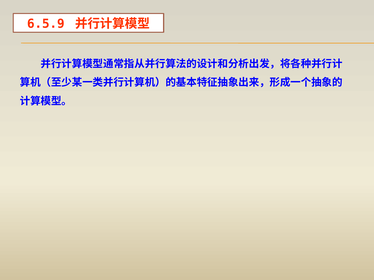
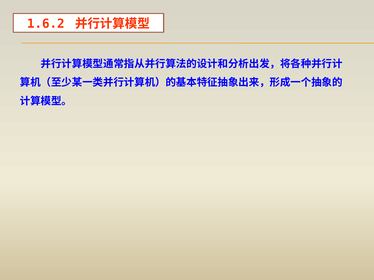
6.5.9: 6.5.9 -> 1.6.2 (46, 24)
